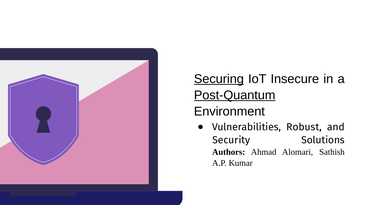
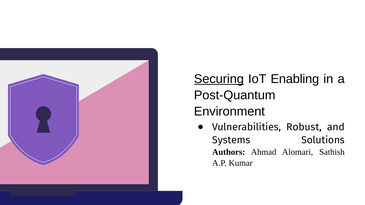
Insecure: Insecure -> Enabling (295, 79)
Post-Quantum underline: present -> none (235, 95)
Security: Security -> Systems (231, 140)
